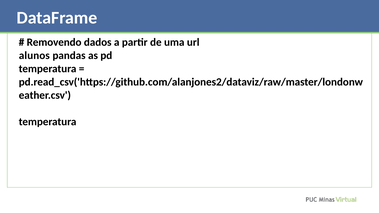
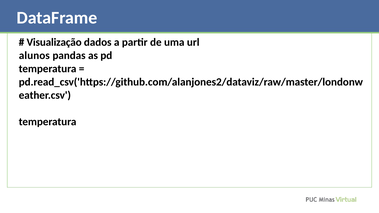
Removendo: Removendo -> Visualização (54, 42)
